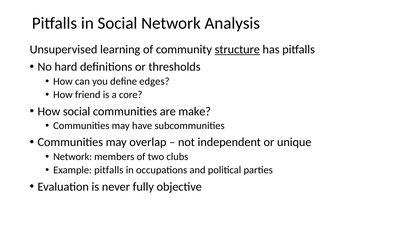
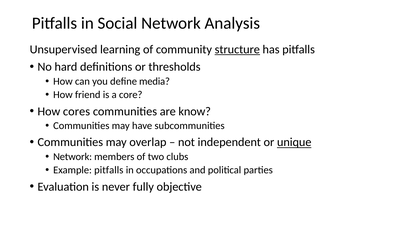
edges: edges -> media (155, 81)
How social: social -> cores (77, 111)
make: make -> know (195, 111)
unique underline: none -> present (294, 142)
